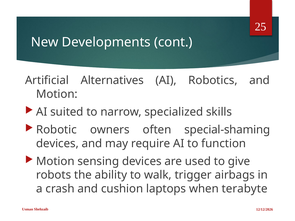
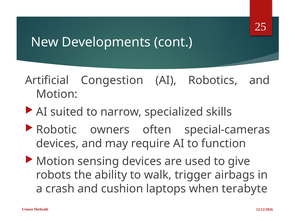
Alternatives: Alternatives -> Congestion (112, 80)
special-shaming: special-shaming -> special-cameras (227, 130)
